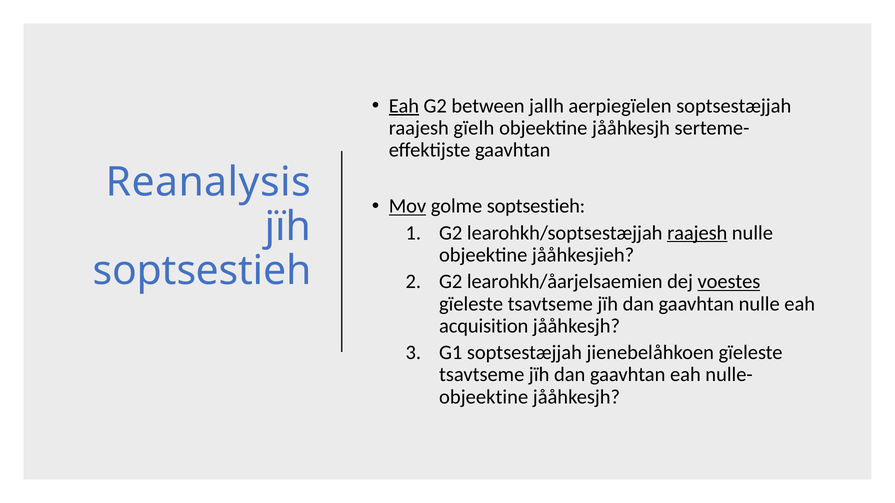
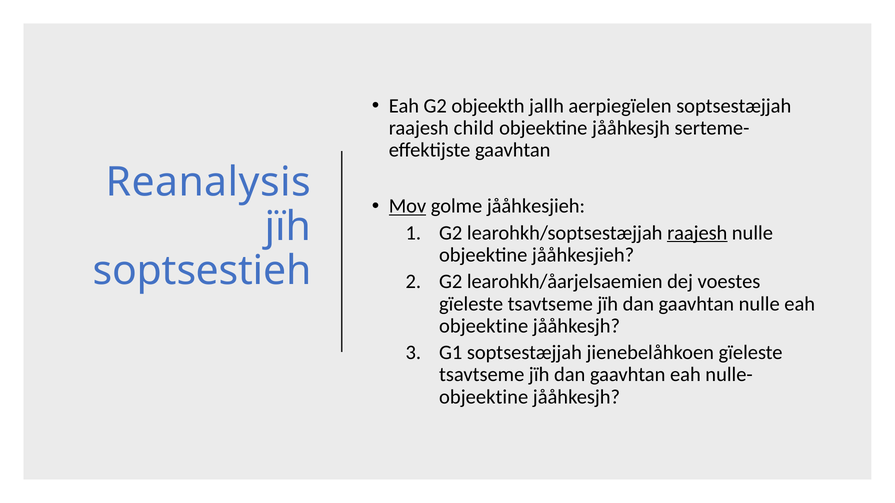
Eah underline: present -> none (404, 106)
between: between -> objeekth (488, 106)
gïelh: gïelh -> child (474, 128)
golme soptsestieh: soptsestieh -> jååhkesjieh (536, 206)
voestes underline: present -> none (729, 282)
acquisition: acquisition -> objeektine (484, 326)
